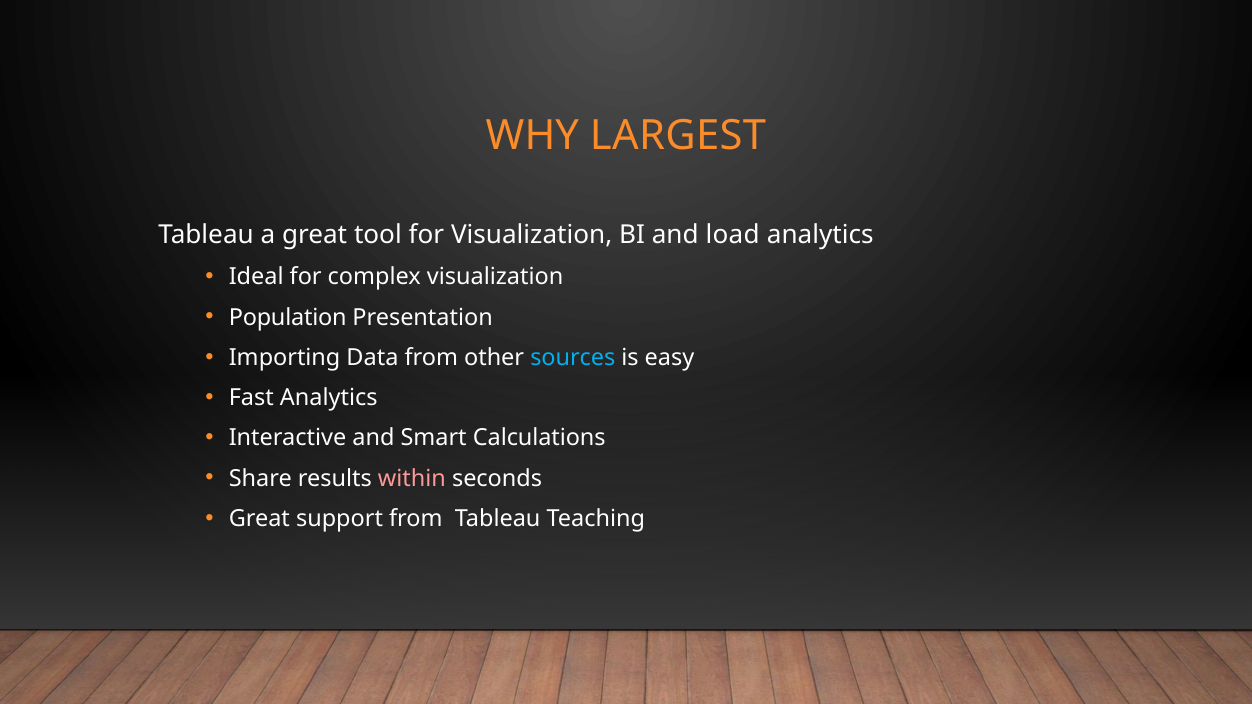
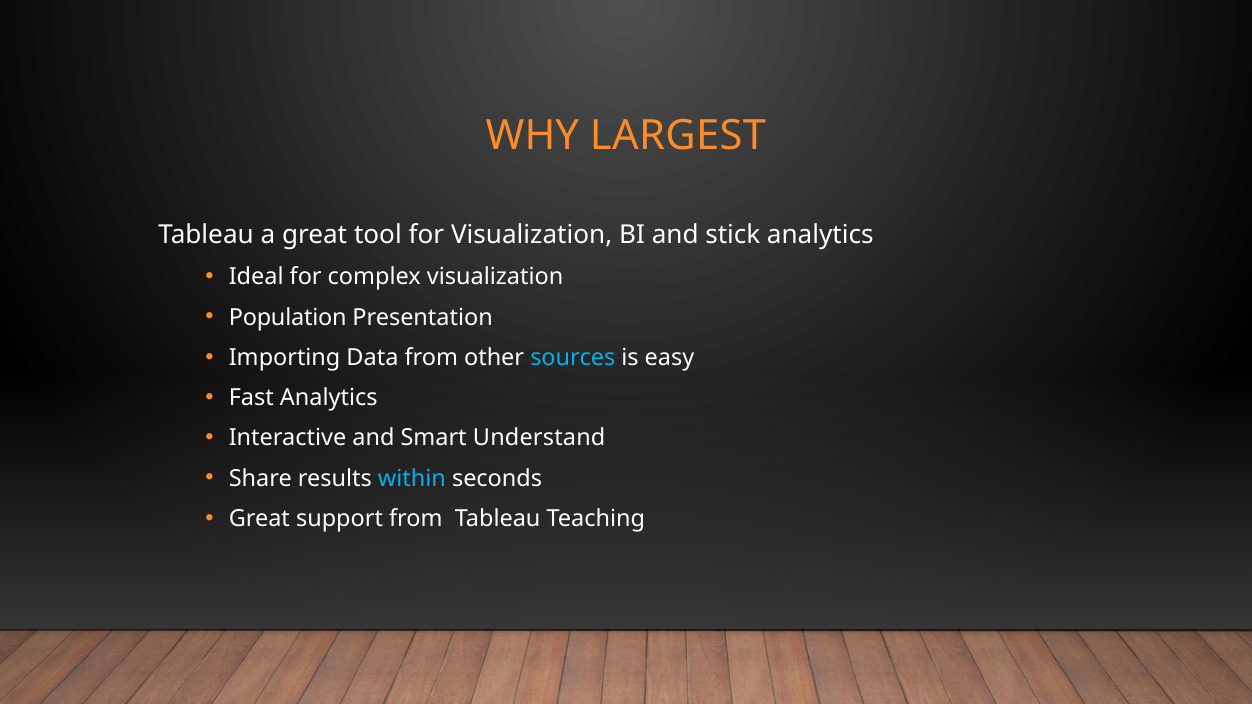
load: load -> stick (733, 235)
Calculations: Calculations -> Understand (539, 438)
within colour: pink -> light blue (412, 479)
